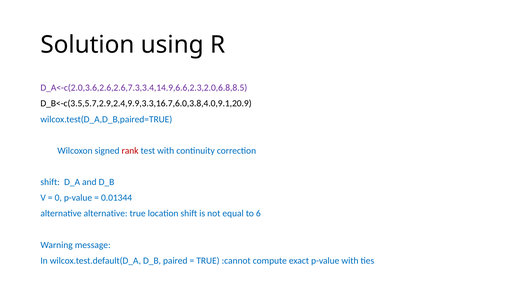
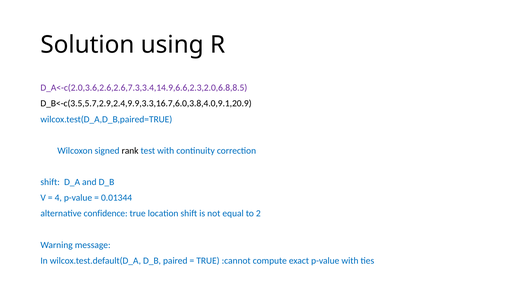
rank colour: red -> black (130, 151)
0: 0 -> 4 (58, 198)
alternative alternative: alternative -> confidence (106, 213)
6: 6 -> 2 (258, 213)
